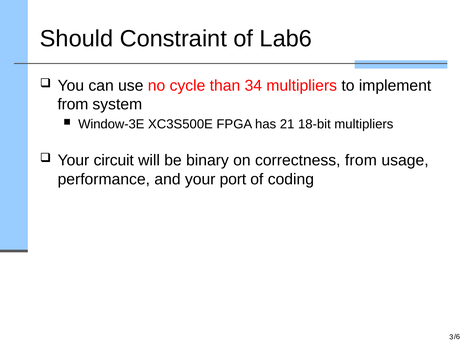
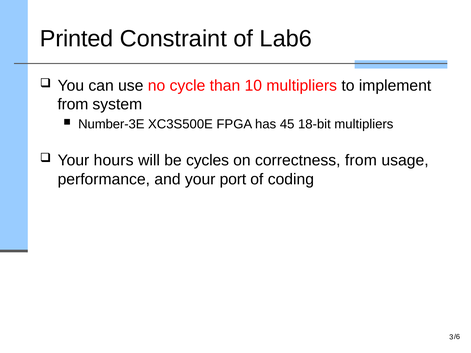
Should: Should -> Printed (77, 39)
34: 34 -> 10 (253, 86)
Window-3E: Window-3E -> Number-3E (111, 124)
21: 21 -> 45 (287, 124)
circuit: circuit -> hours (114, 160)
binary: binary -> cycles (208, 160)
